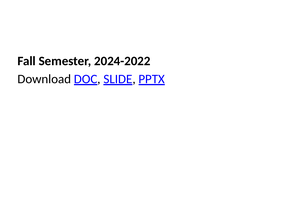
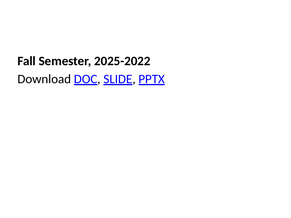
2024-2022: 2024-2022 -> 2025-2022 (122, 61)
